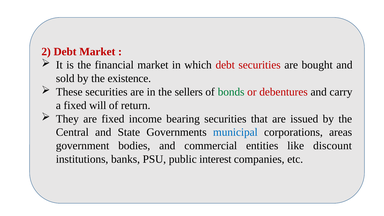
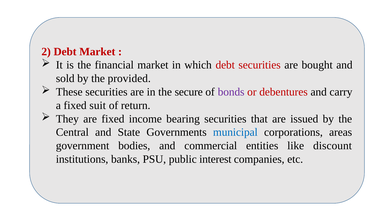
existence: existence -> provided (129, 78)
sellers: sellers -> secure (189, 92)
bonds colour: green -> purple (231, 92)
will: will -> suit (98, 105)
